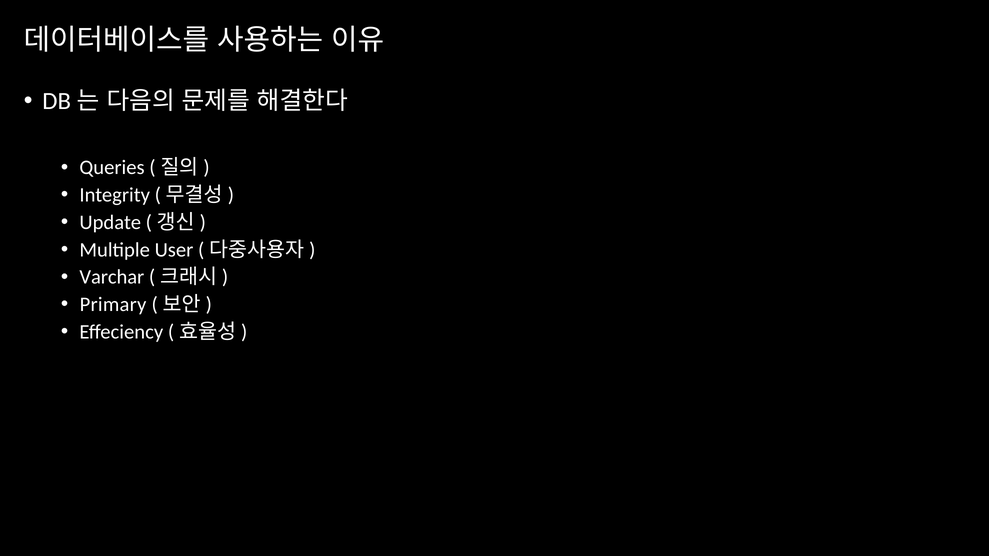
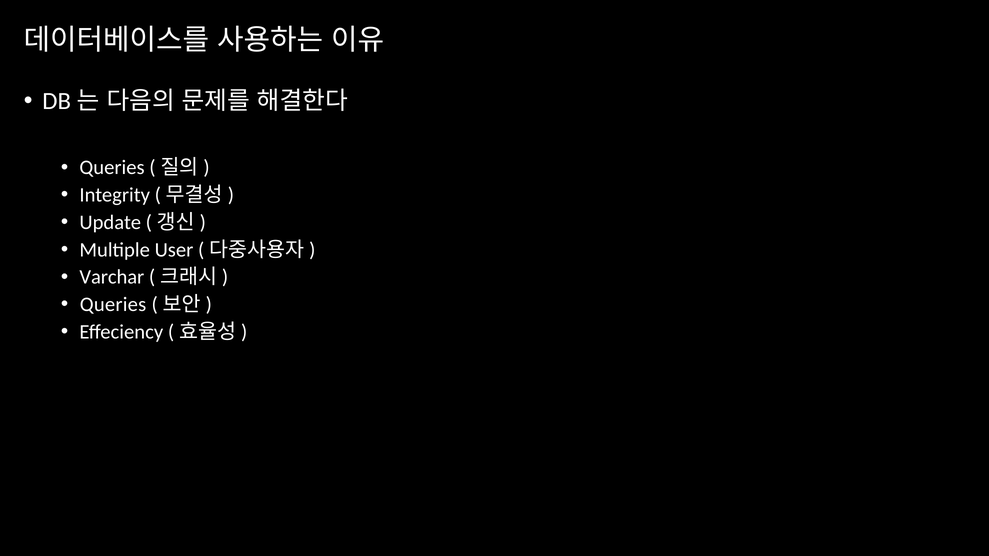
Primary: Primary -> Queries (113, 305)
